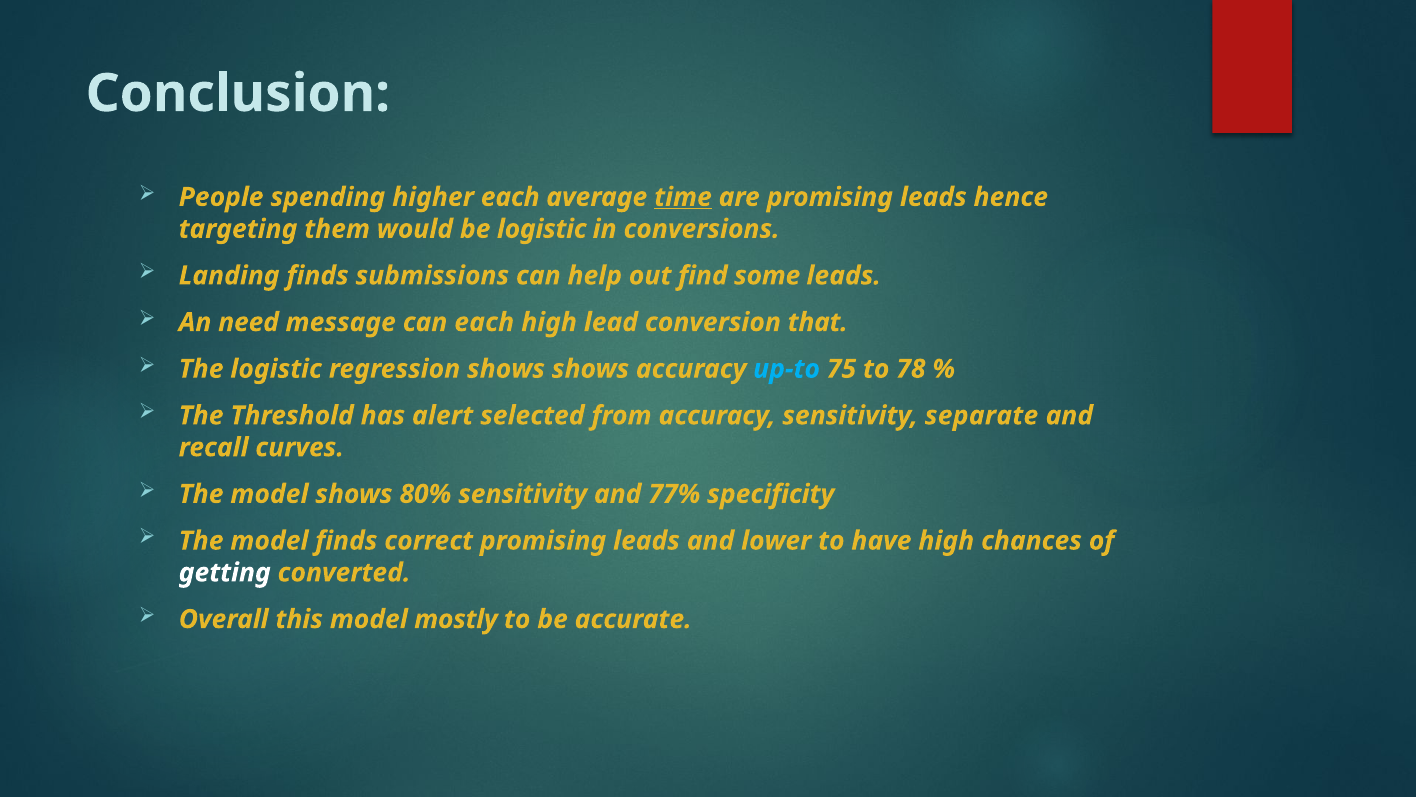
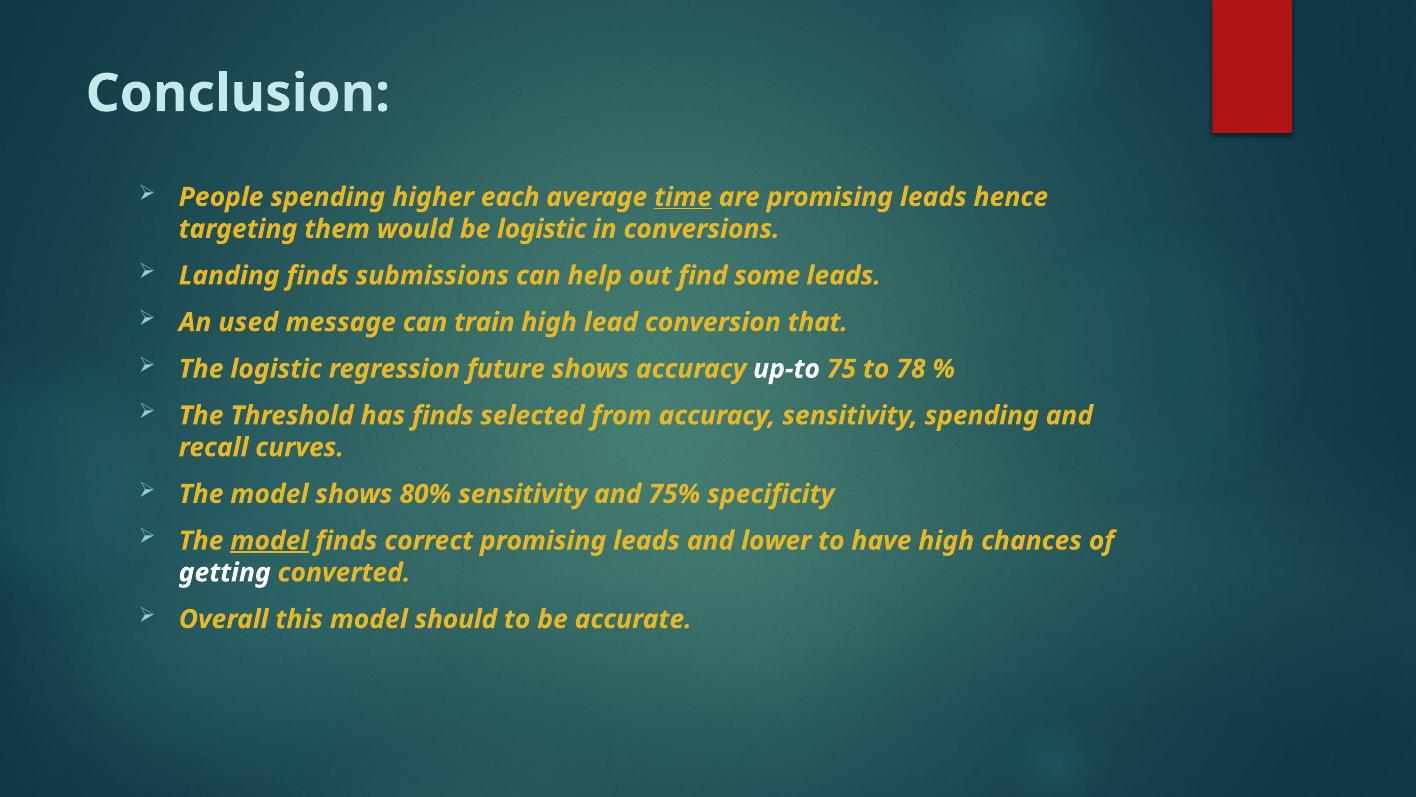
need: need -> used (248, 322)
can each: each -> train (484, 322)
regression shows: shows -> future (506, 369)
up-to colour: light blue -> white (787, 369)
has alert: alert -> finds (443, 415)
sensitivity separate: separate -> spending (982, 415)
77%: 77% -> 75% (674, 494)
model underline: none -> present (269, 540)
mostly: mostly -> should (456, 619)
